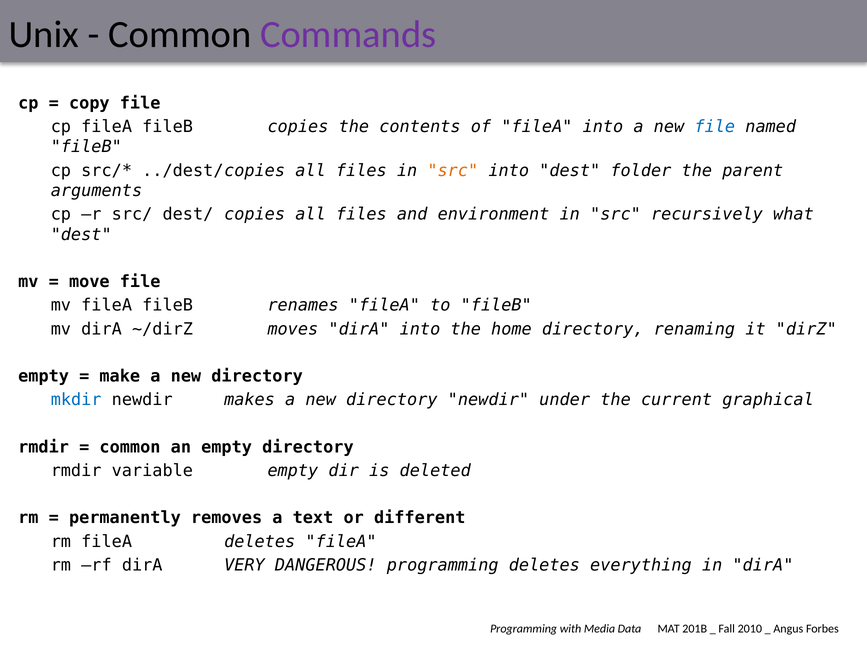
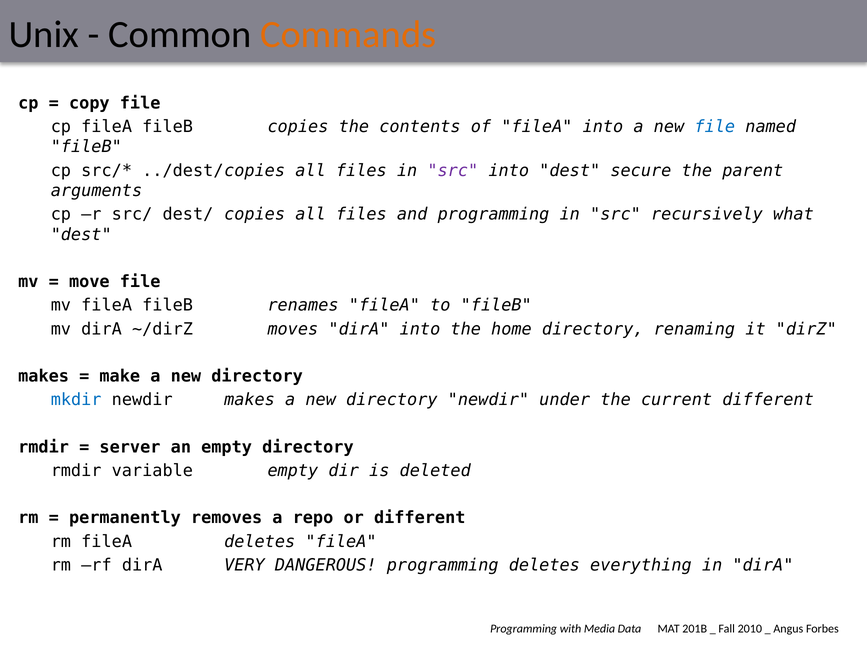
Commands colour: purple -> orange (348, 35)
src colour: orange -> purple (453, 171)
folder: folder -> secure (641, 171)
and environment: environment -> programming (494, 214)
empty: empty -> makes (44, 376)
current graphical: graphical -> different (768, 400)
common: common -> server (130, 447)
text: text -> repo (313, 518)
